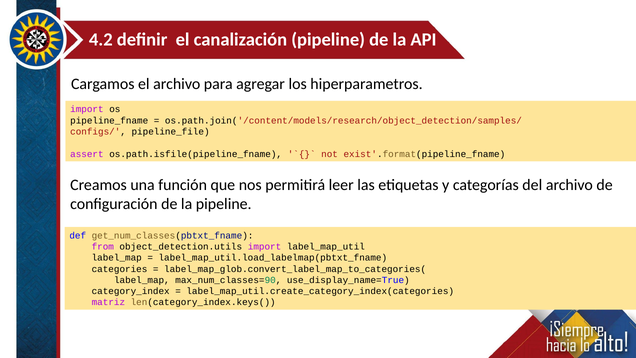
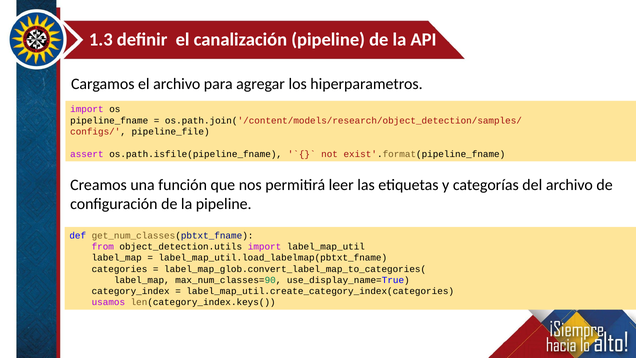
4.2: 4.2 -> 1.3 (101, 40)
matriz: matriz -> usamos (108, 302)
